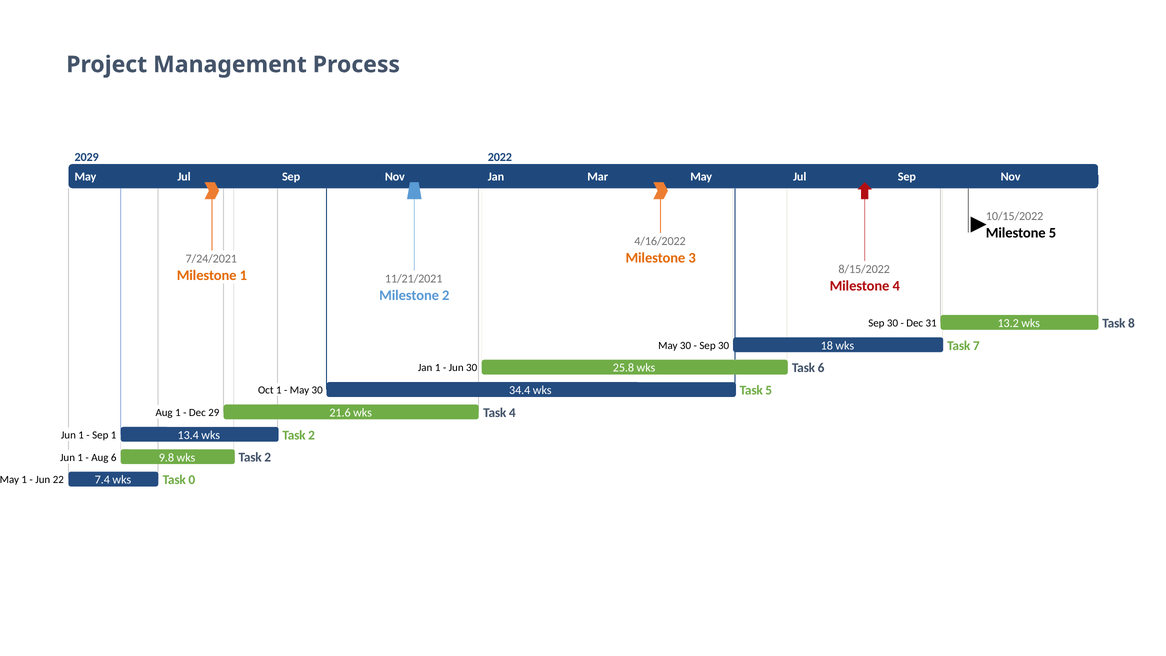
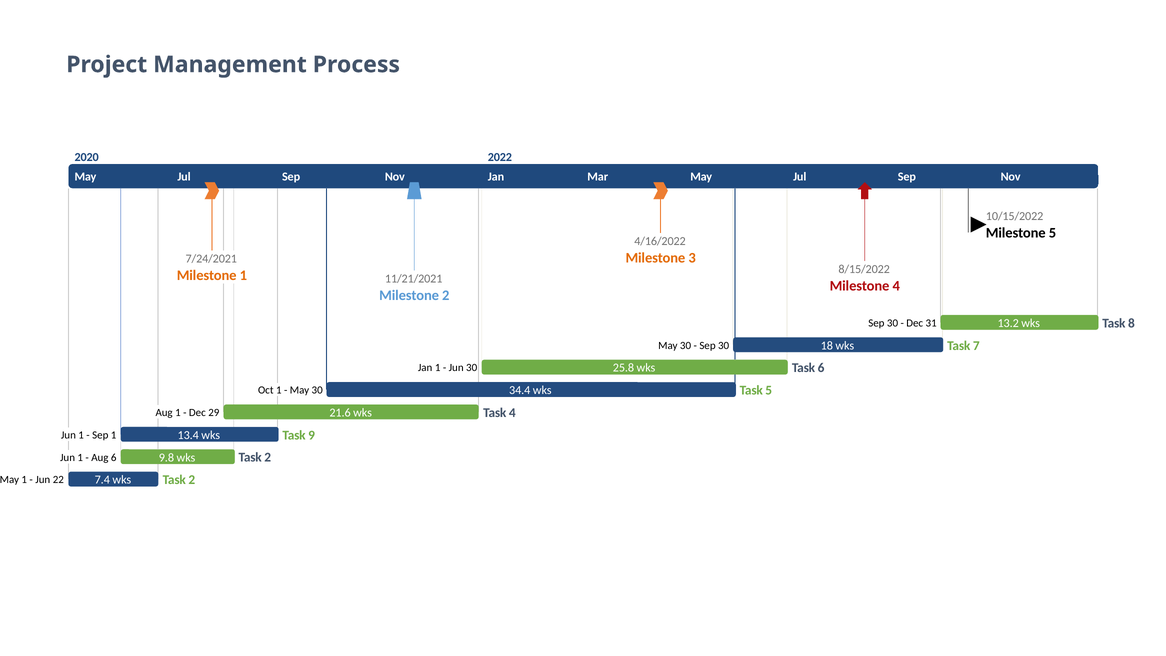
2029: 2029 -> 2020 (87, 157)
1 Task 2: 2 -> 9 (312, 435)
22 Task 0: 0 -> 2 (192, 480)
